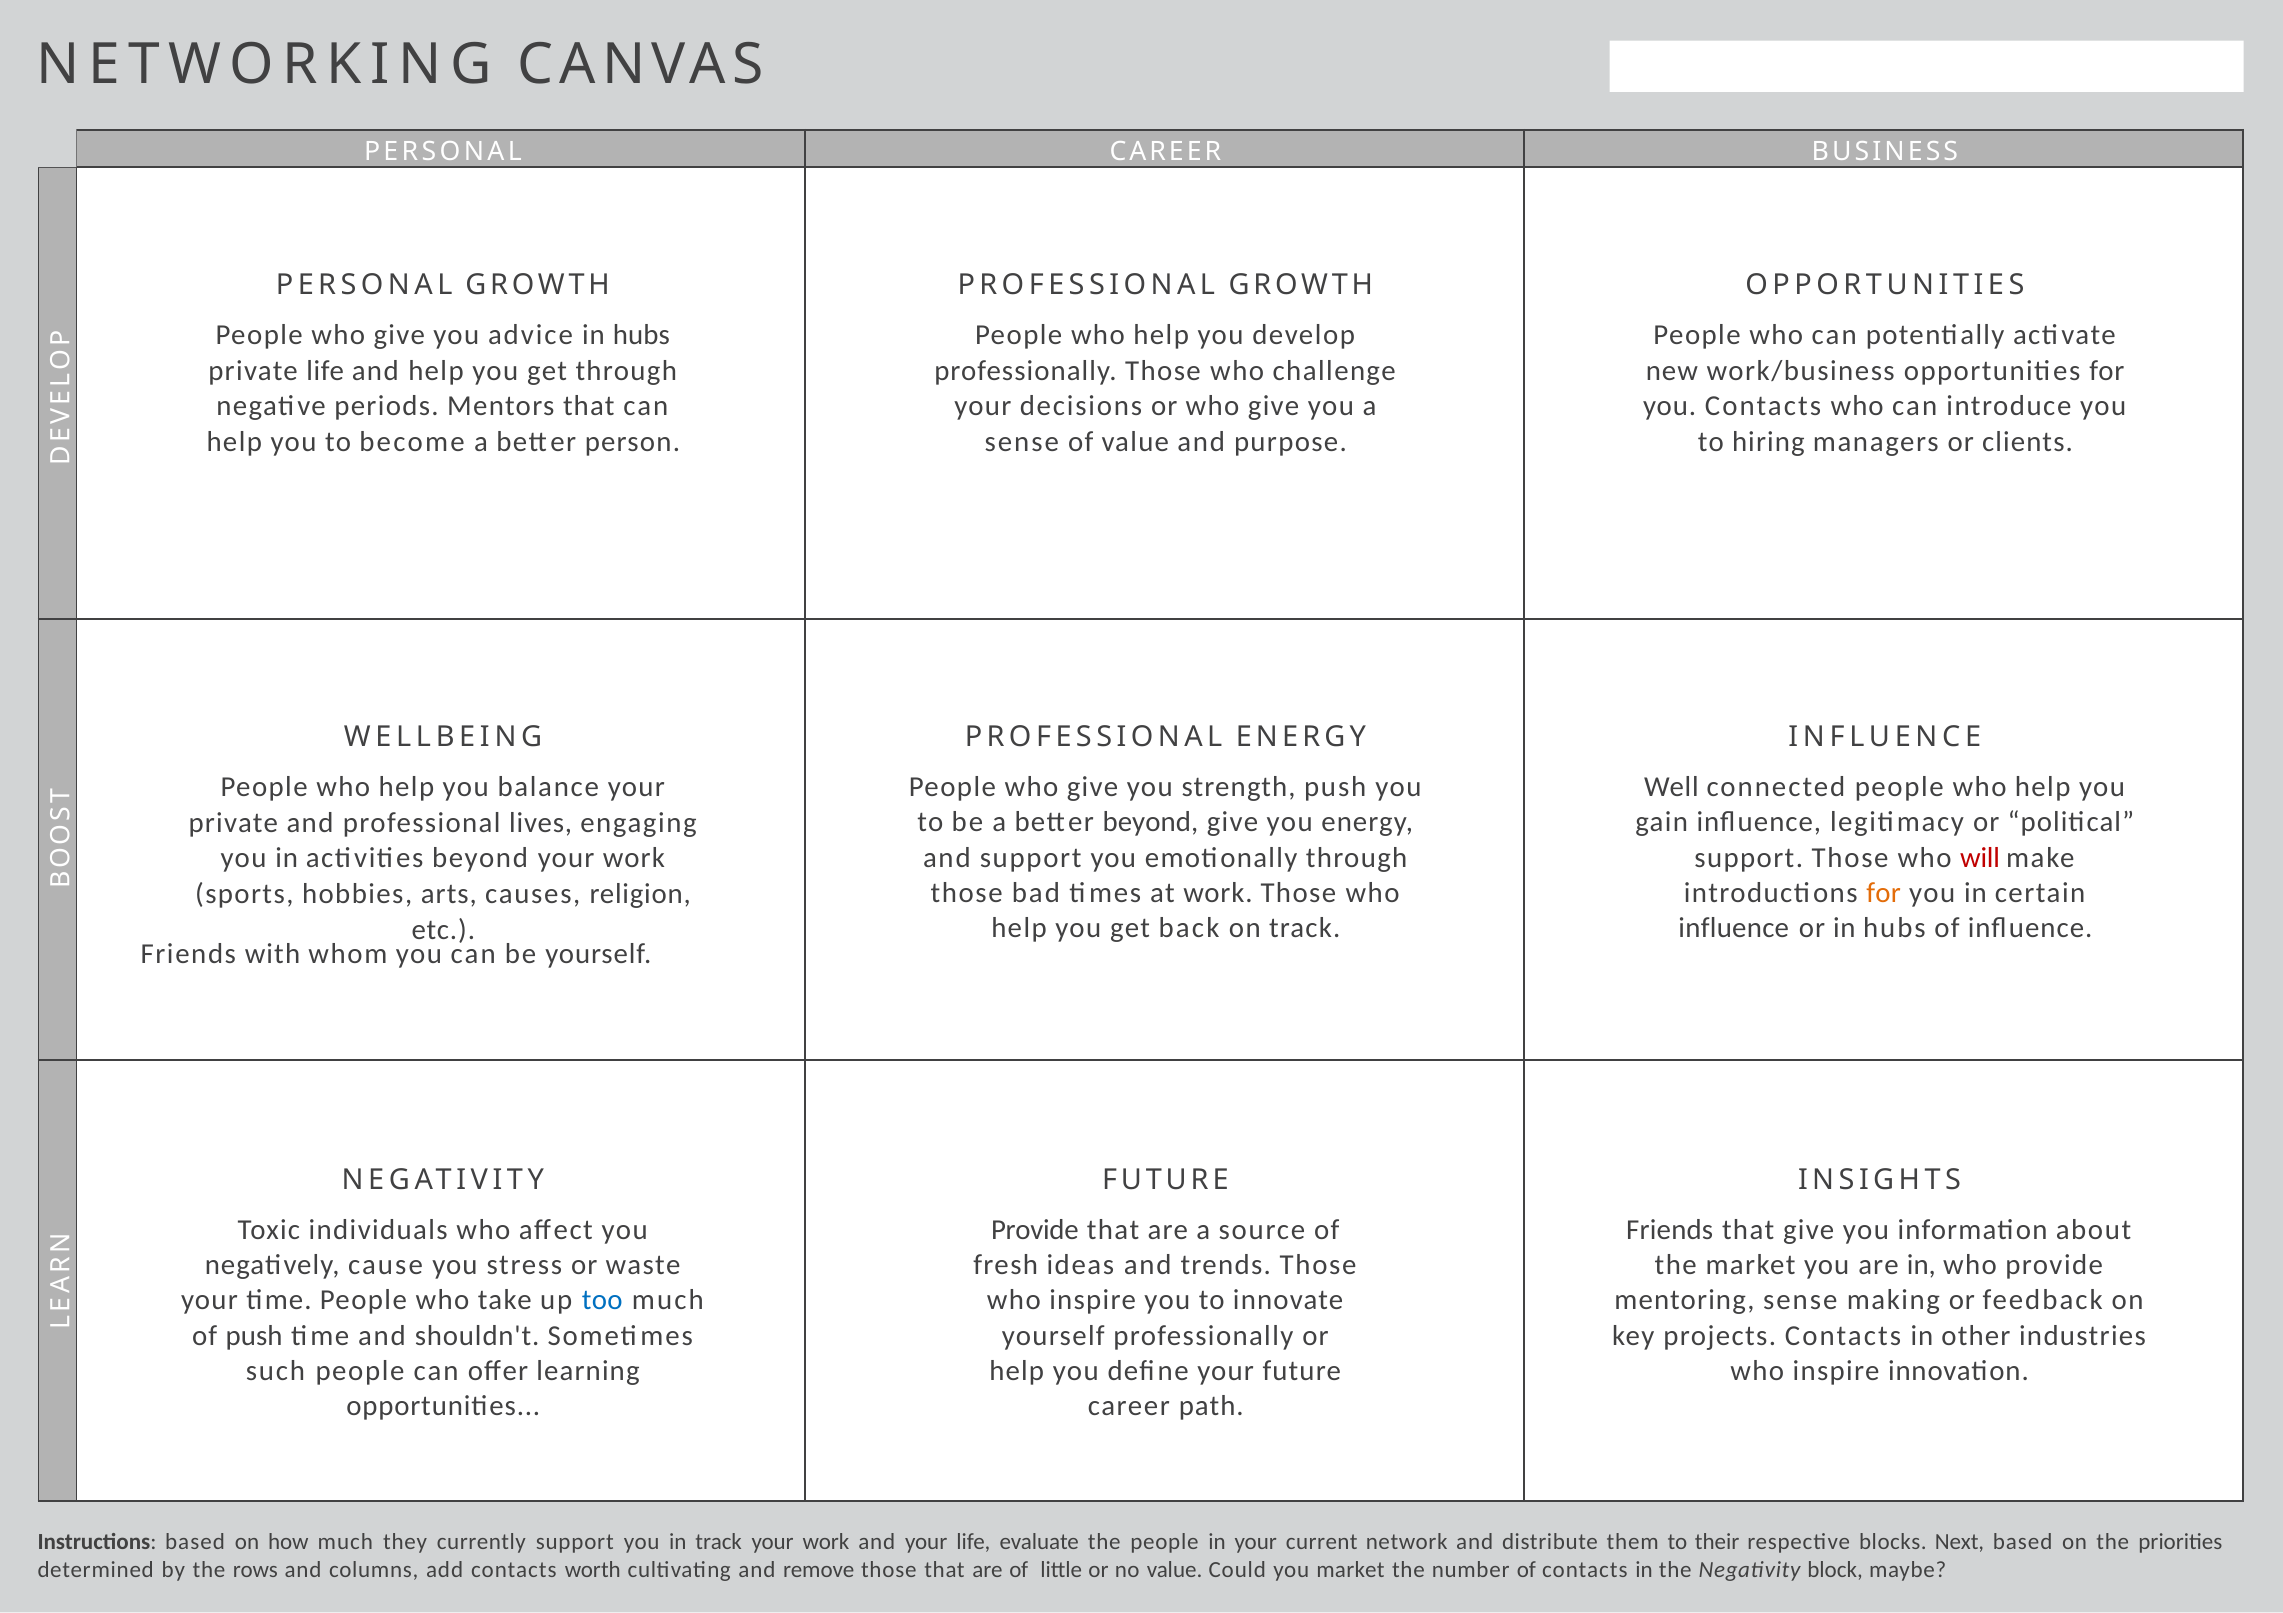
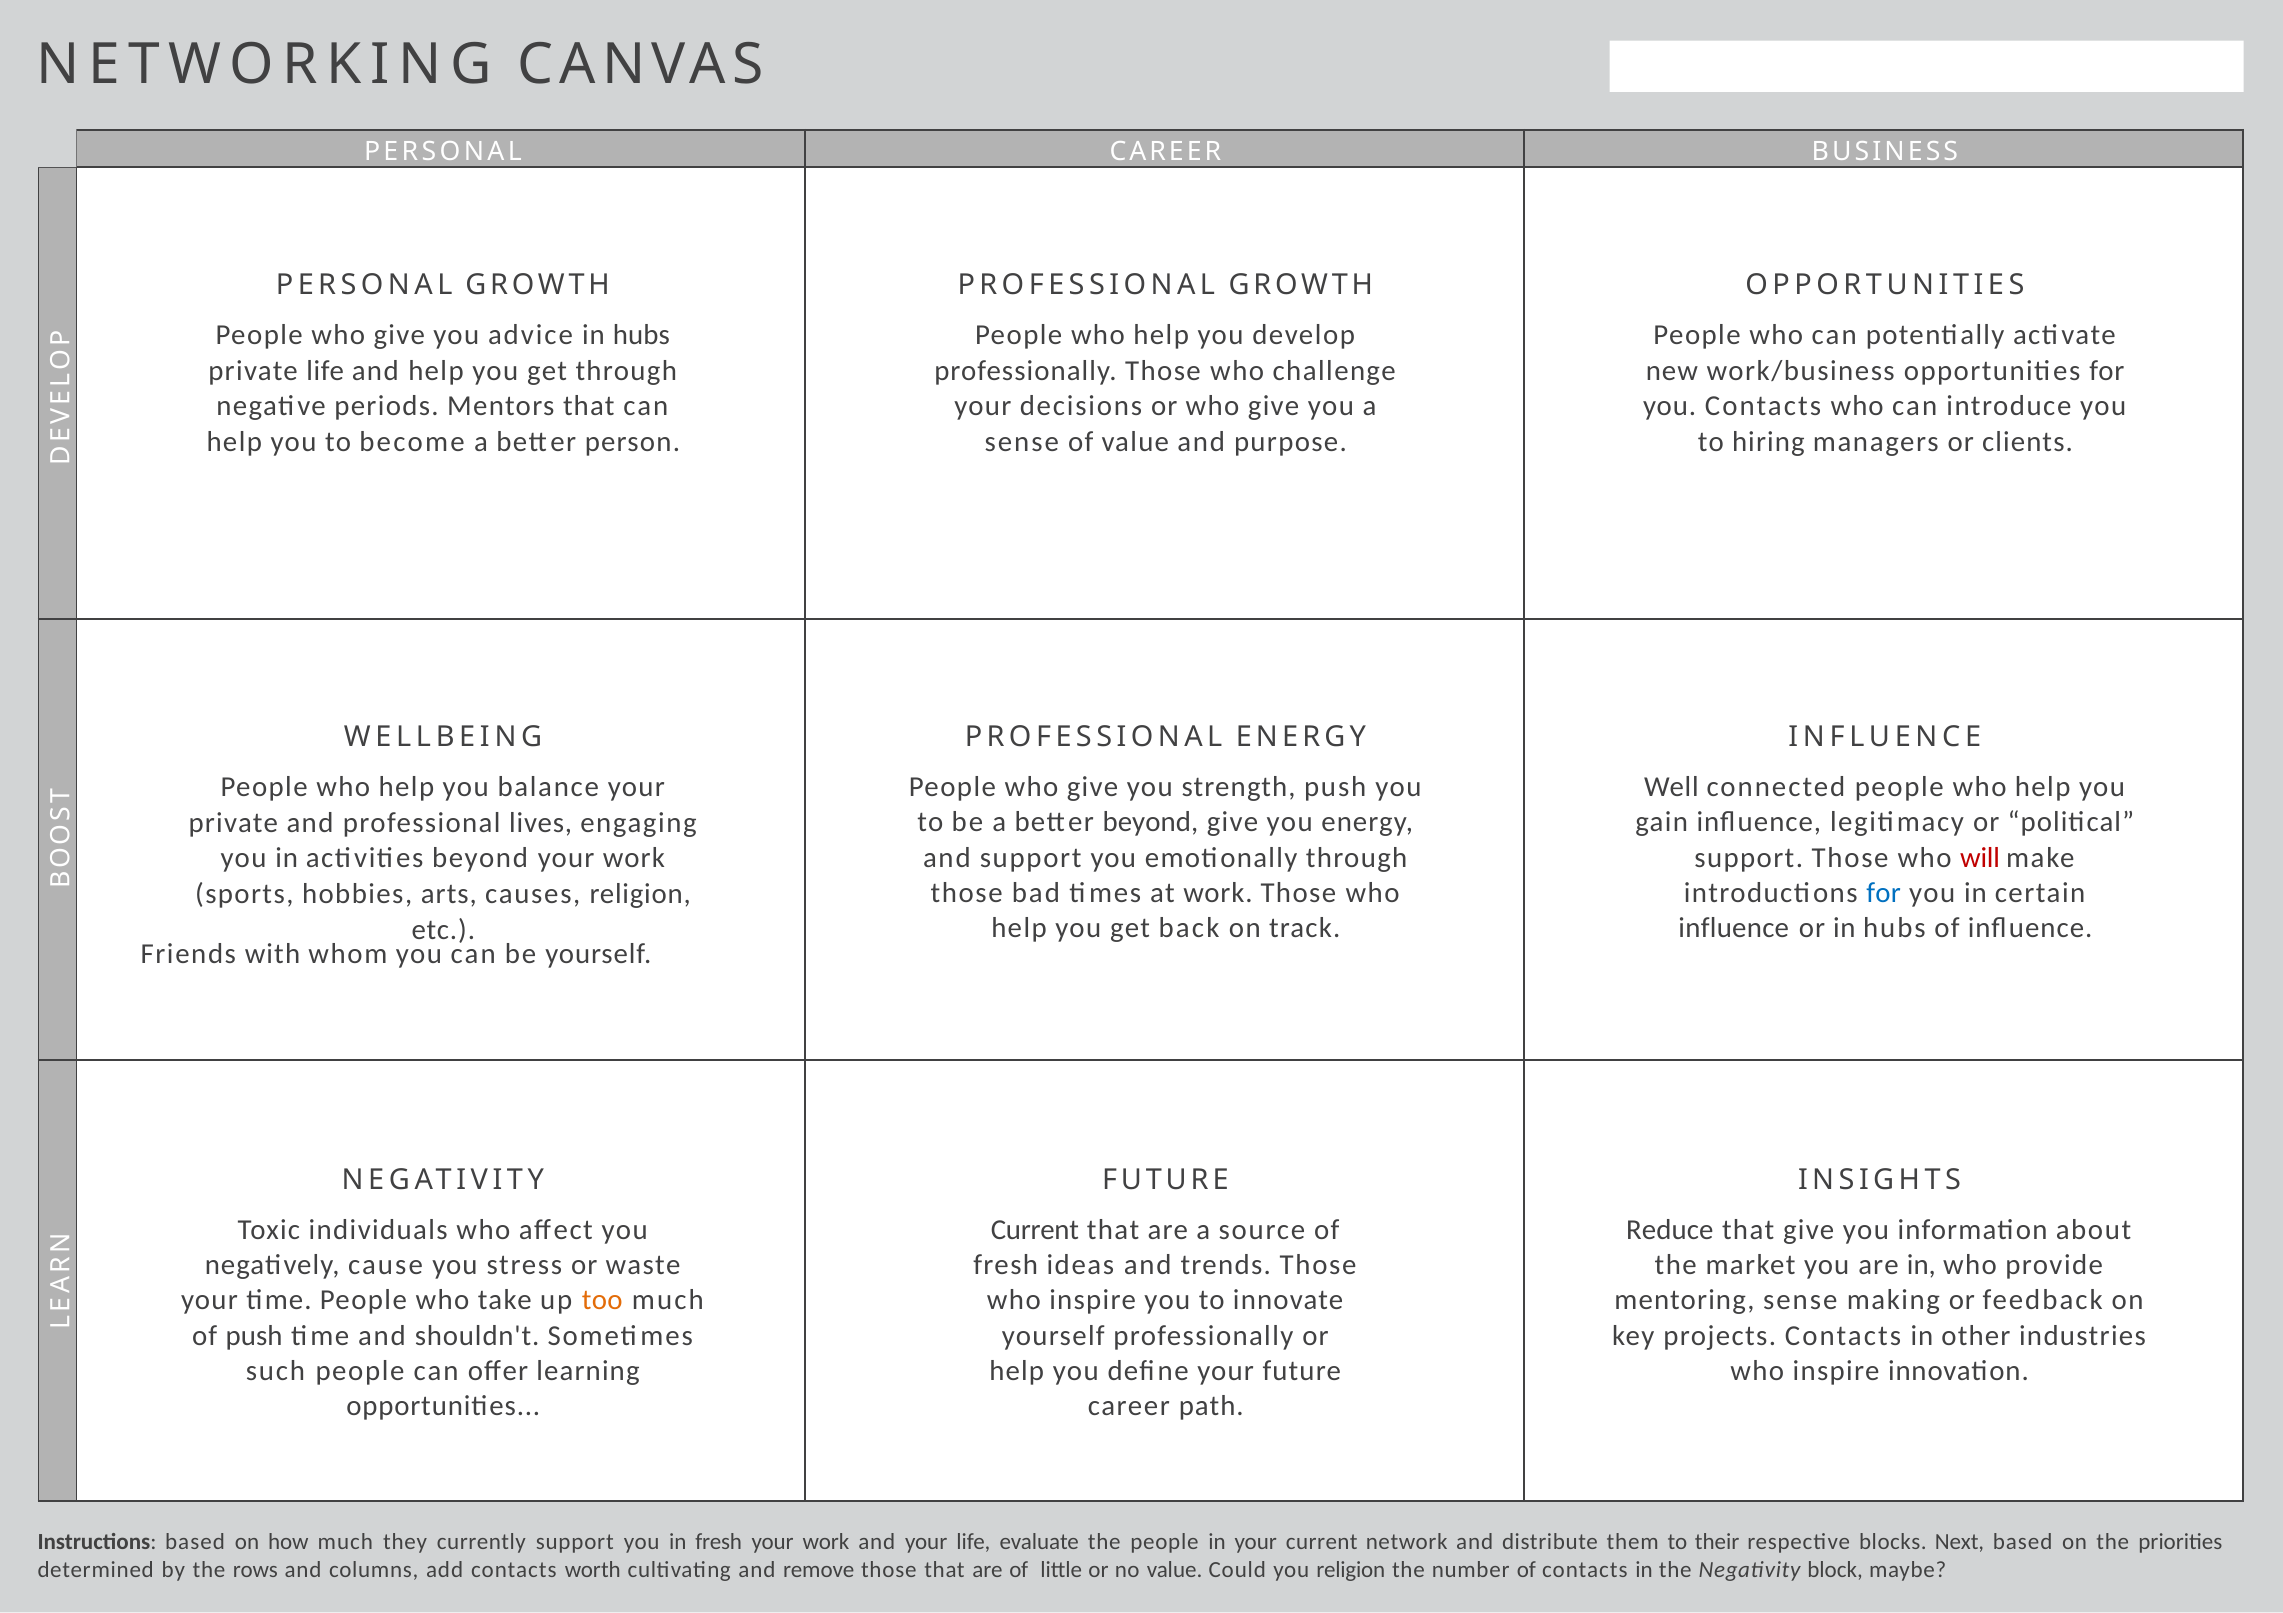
for colour: orange -> blue (1884, 893)
Provide: Provide -> Current (1035, 1230)
Friends: Friends -> Reduce (1670, 1230)
too colour: blue -> orange (602, 1300)
in track: track -> fresh (719, 1542)
you market: market -> religion (1351, 1570)
